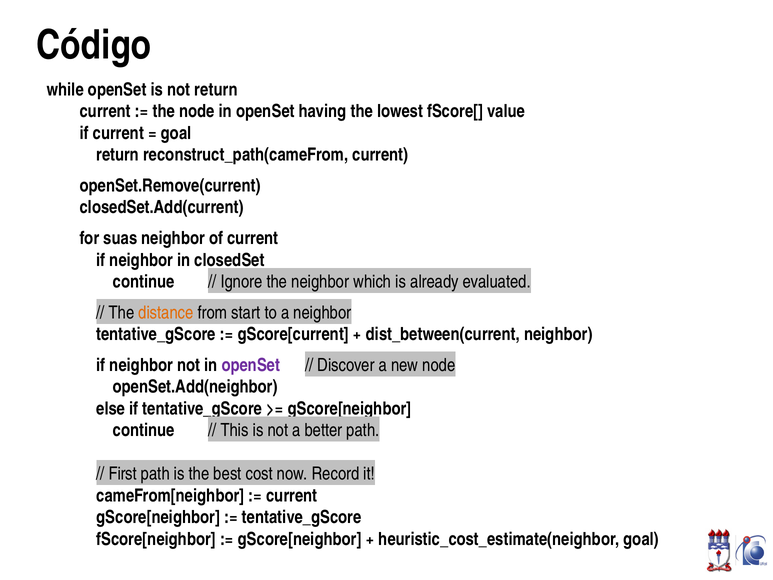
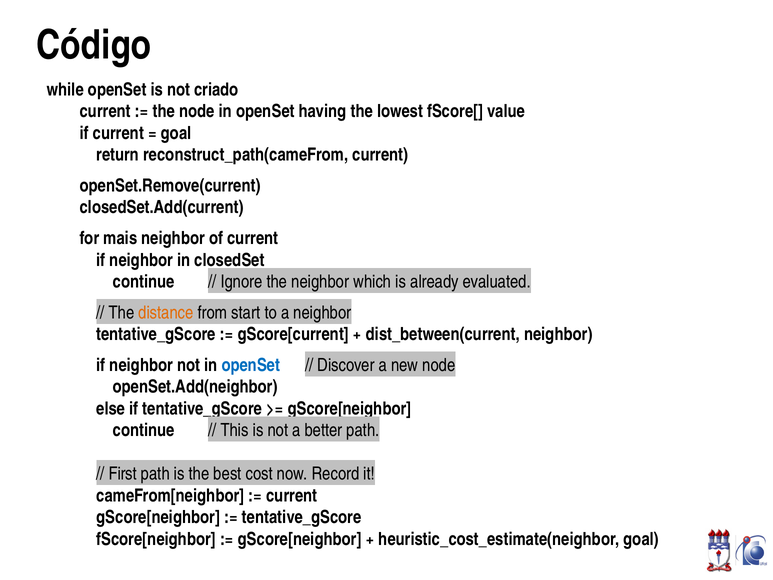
not return: return -> criado (216, 90)
suas: suas -> mais (120, 238)
openSet colour: purple -> blue (251, 365)
